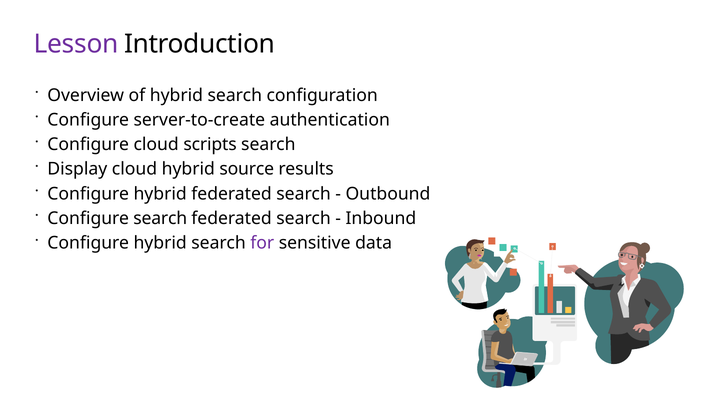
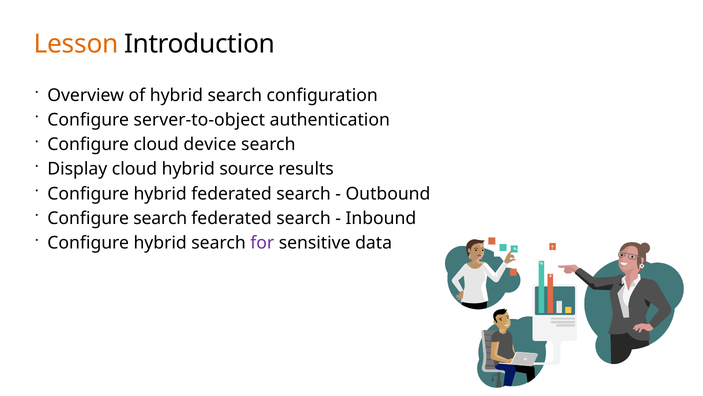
Lesson colour: purple -> orange (76, 44)
server-to-create: server-to-create -> server-to-object (199, 120)
scripts: scripts -> device (210, 144)
